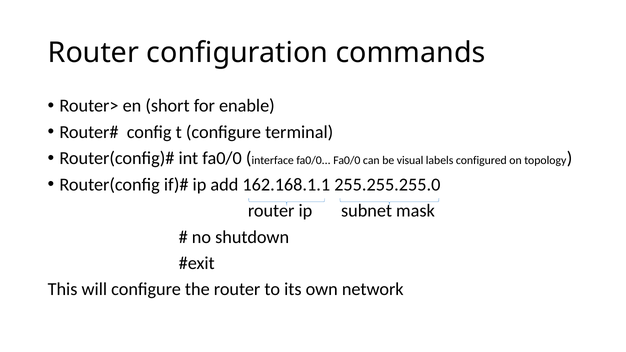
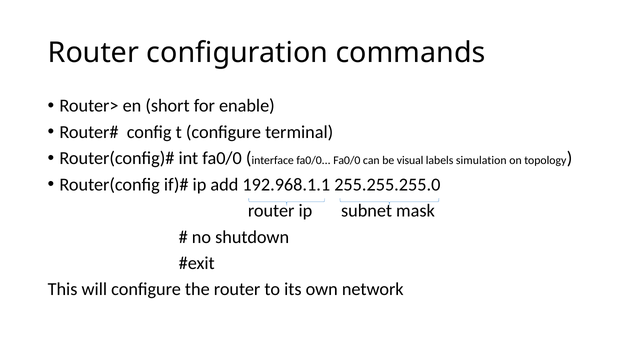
configured: configured -> simulation (481, 160)
162.168.1.1: 162.168.1.1 -> 192.968.1.1 (286, 185)
